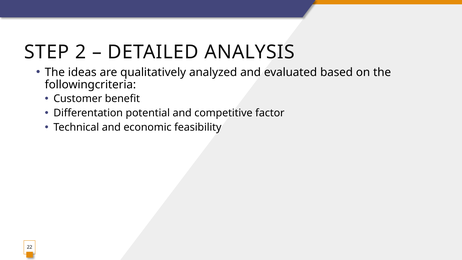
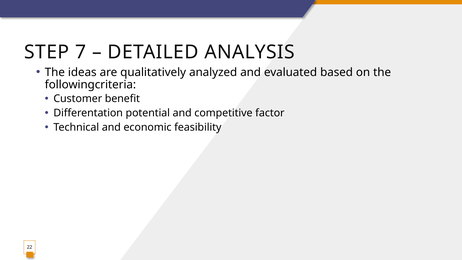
2: 2 -> 7 (81, 52)
